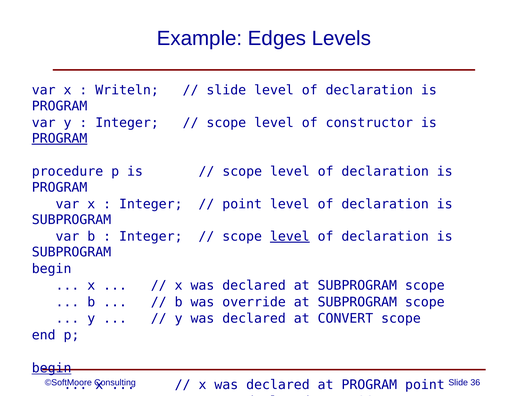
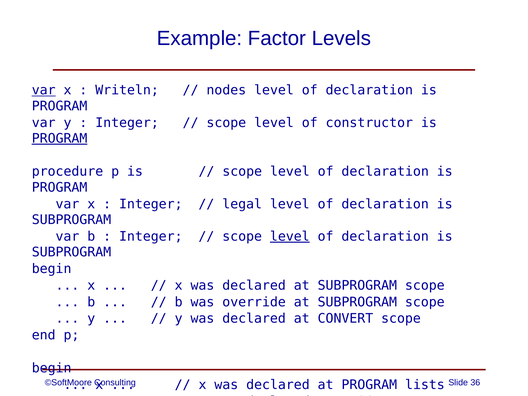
Edges: Edges -> Factor (277, 38)
var underline: none -> present (44, 90)
slide: slide -> nodes (226, 90)
point: point -> legal (242, 204)
begin underline: present -> none (52, 368)
PROGRAM point: point -> lists (425, 385)
